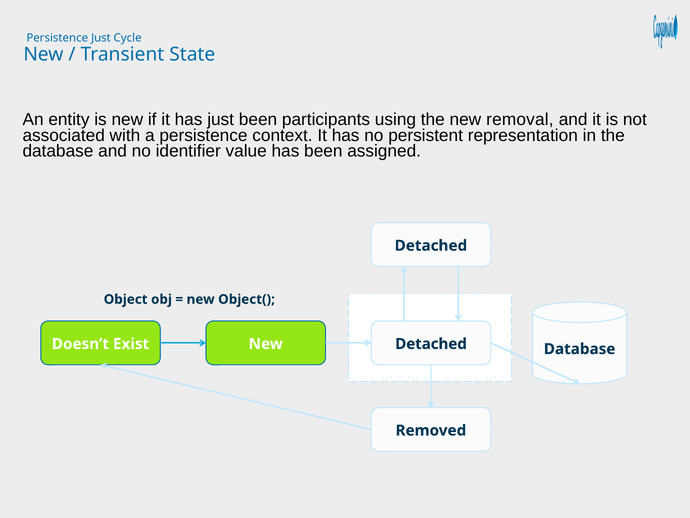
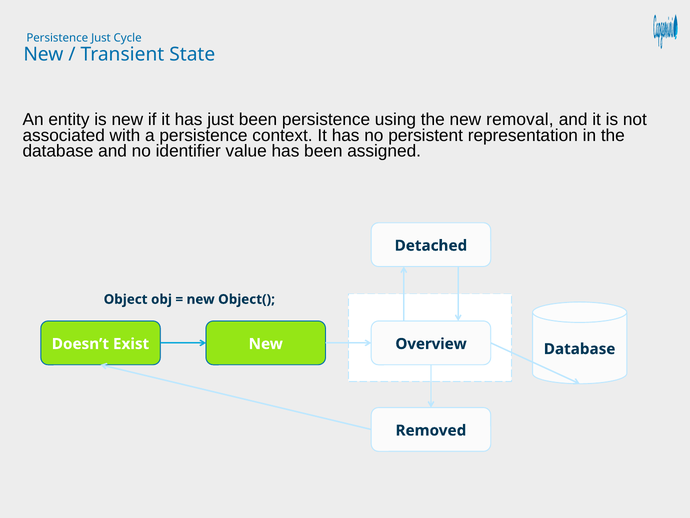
been participants: participants -> persistence (326, 119)
New Detached: Detached -> Overview (431, 344)
